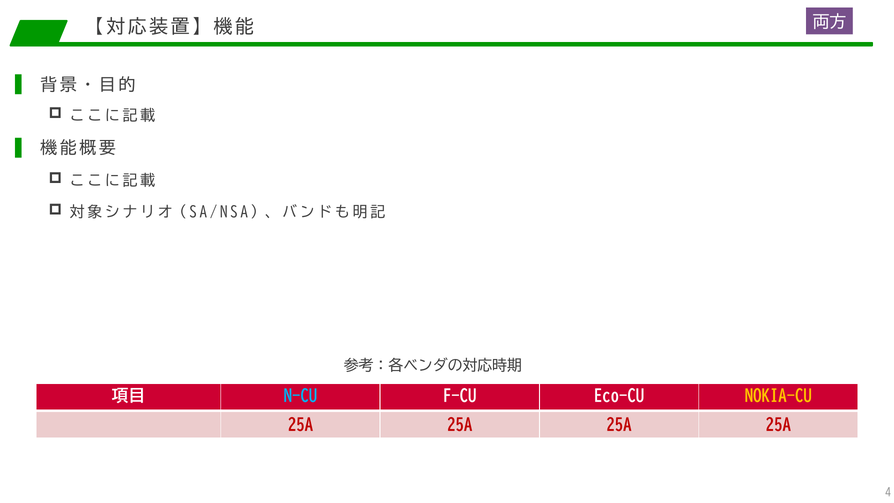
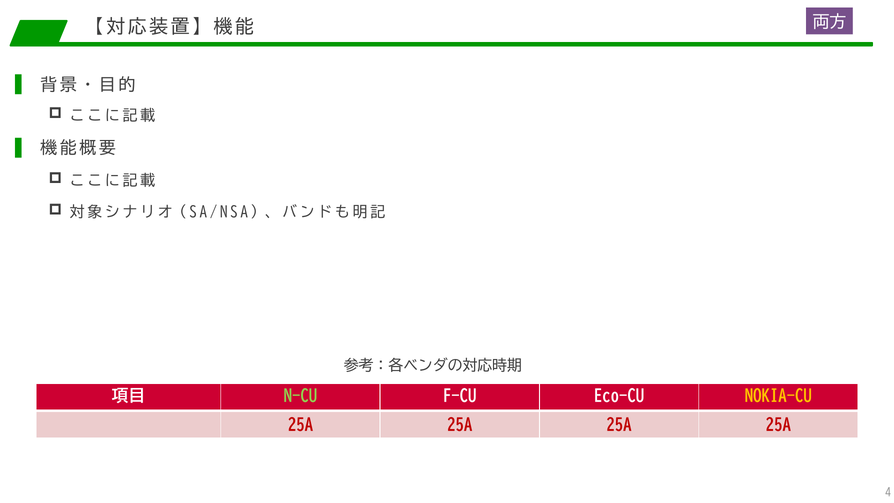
N-CU colour: light blue -> light green (300, 396)
